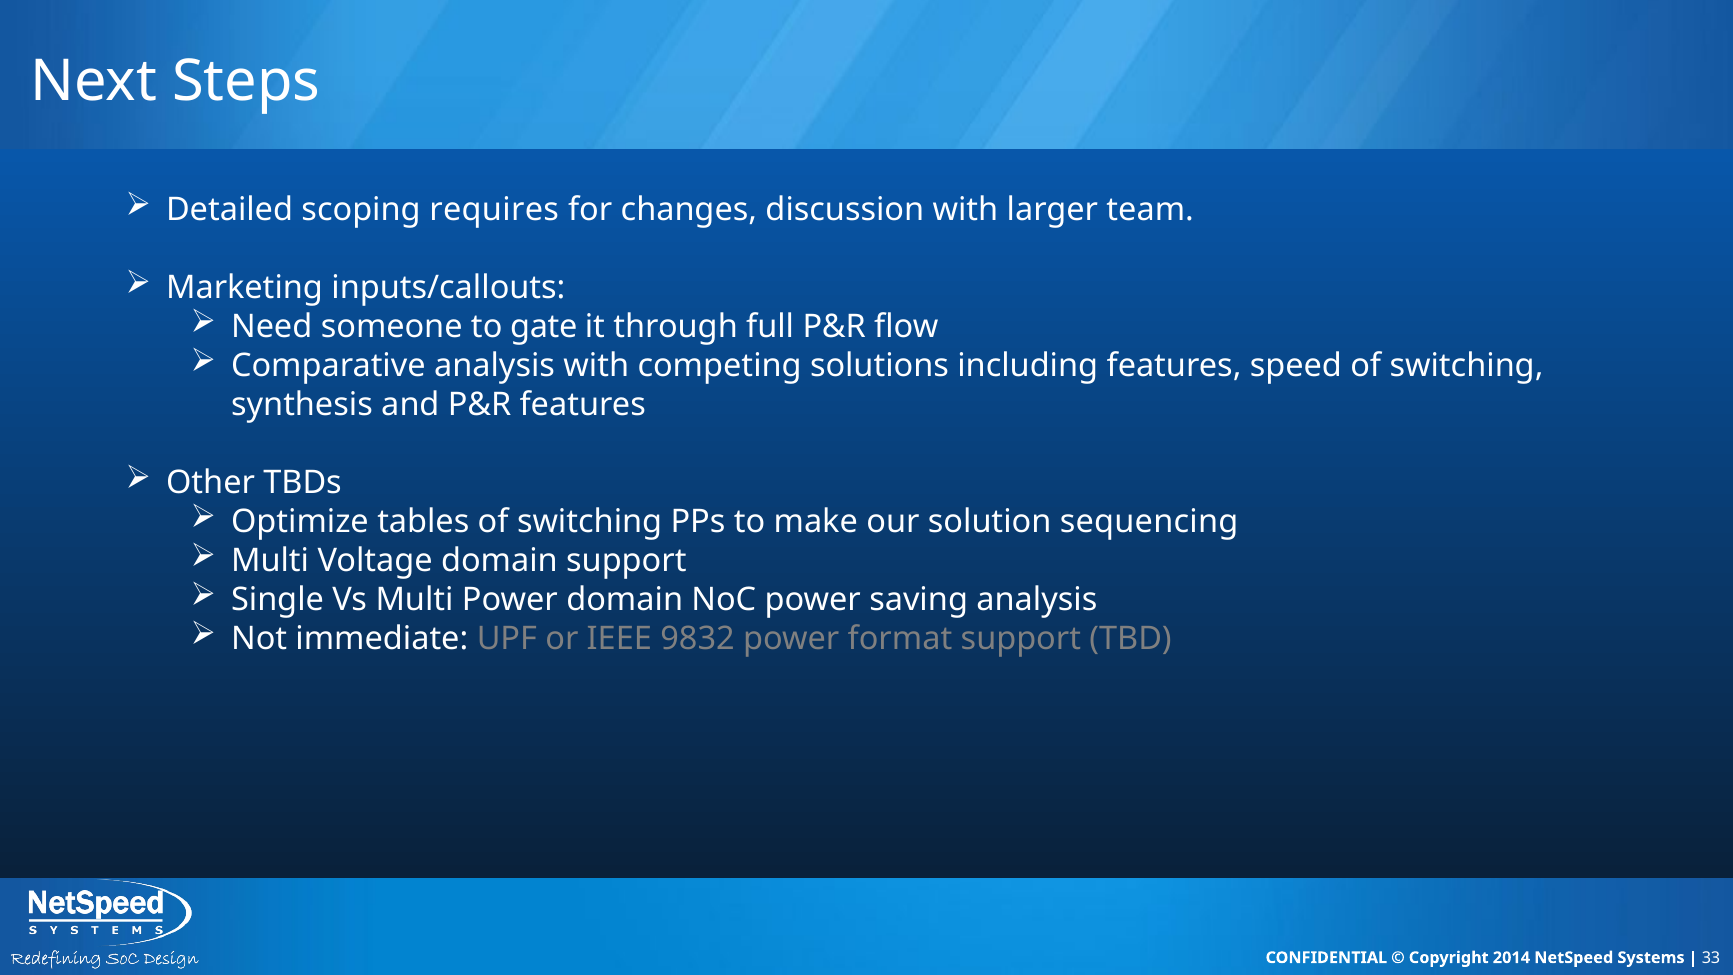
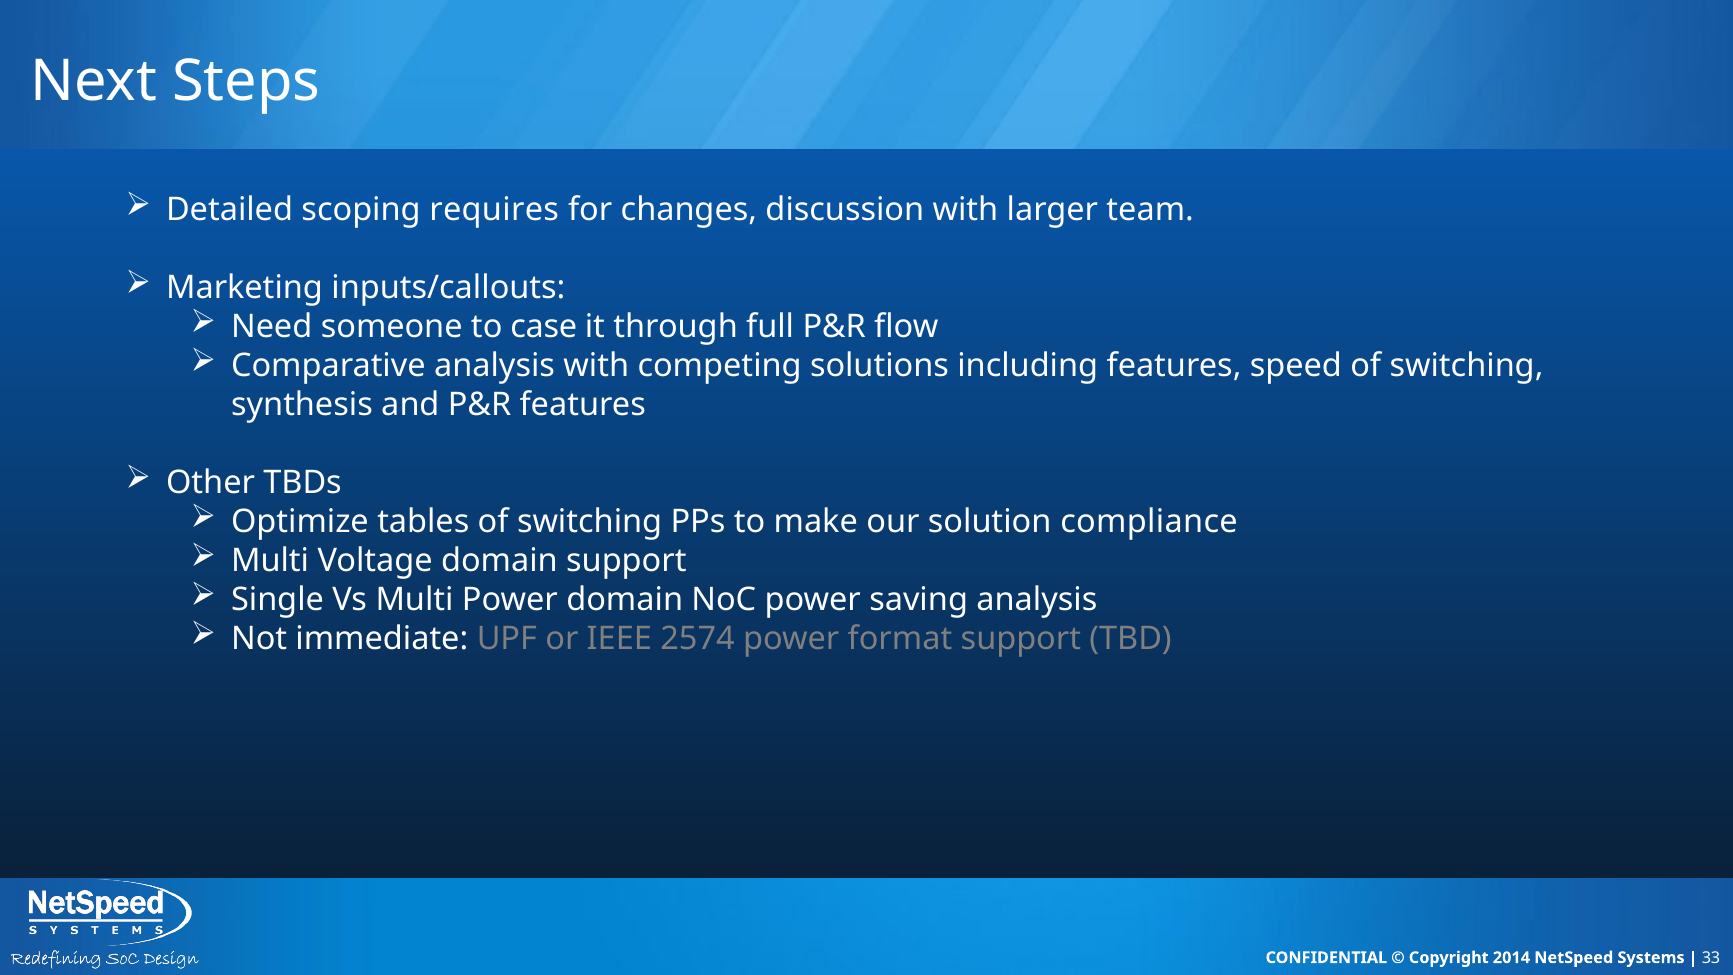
gate: gate -> case (544, 327)
sequencing: sequencing -> compliance (1149, 522)
9832: 9832 -> 2574 (698, 639)
